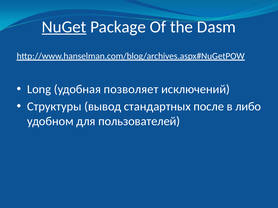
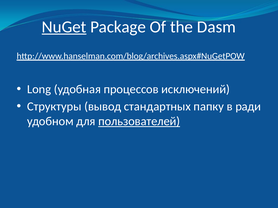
позволяет: позволяет -> процессов (131, 89)
после: после -> папку (209, 107)
либо: либо -> ради (248, 107)
пользователей underline: none -> present (139, 122)
